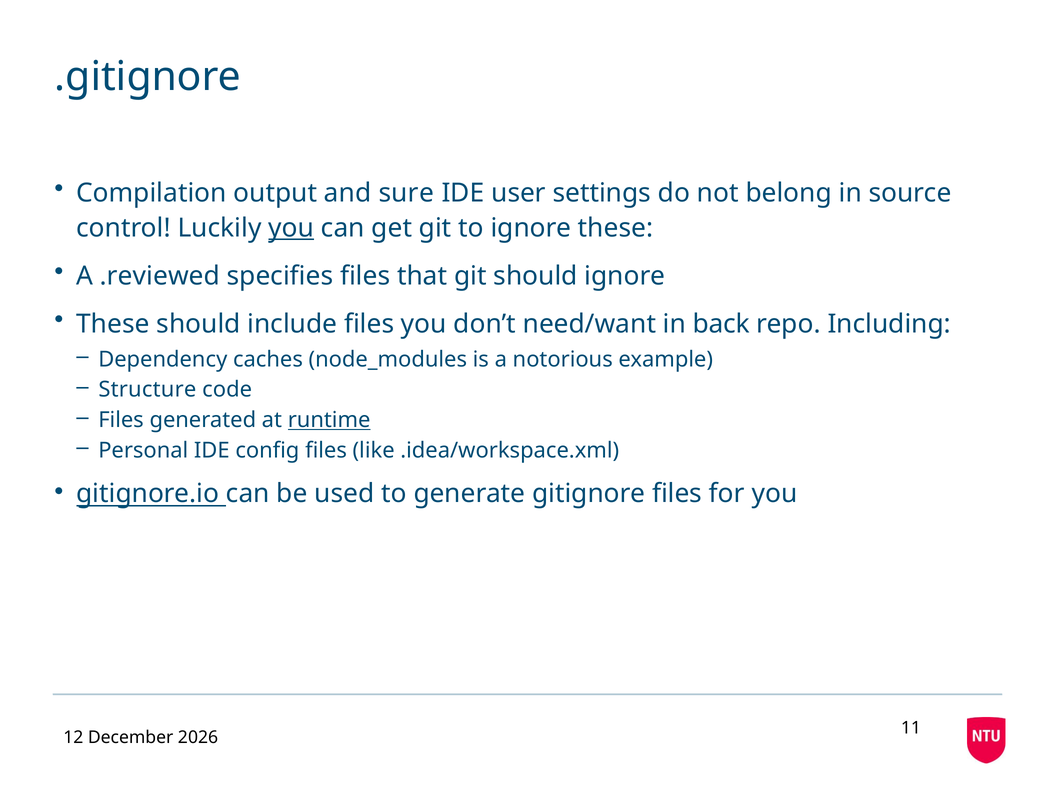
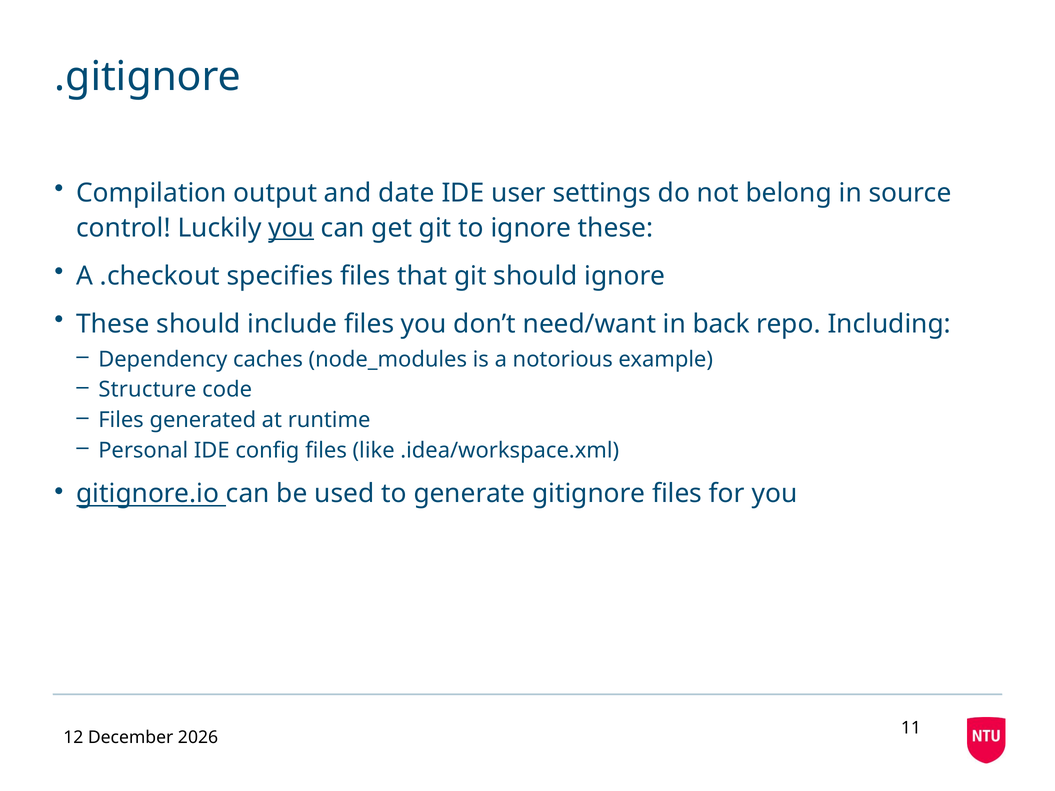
sure: sure -> date (406, 193)
.reviewed: .reviewed -> .checkout (160, 276)
runtime underline: present -> none (329, 420)
